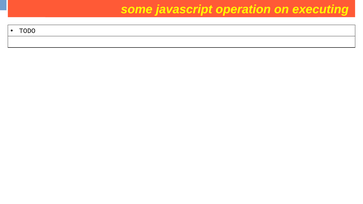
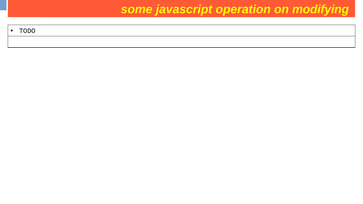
executing: executing -> modifying (321, 9)
